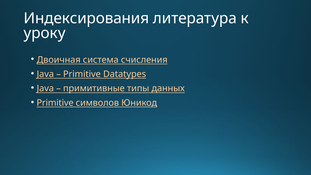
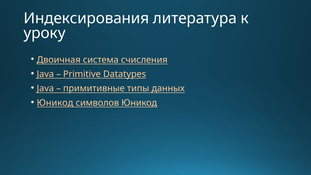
Primitive: Primitive -> Юникод (55, 103)
